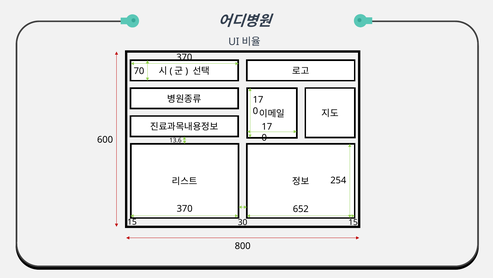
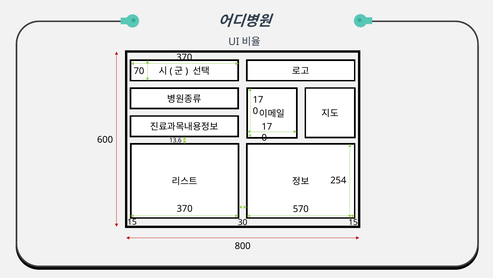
652: 652 -> 570 (301, 209)
